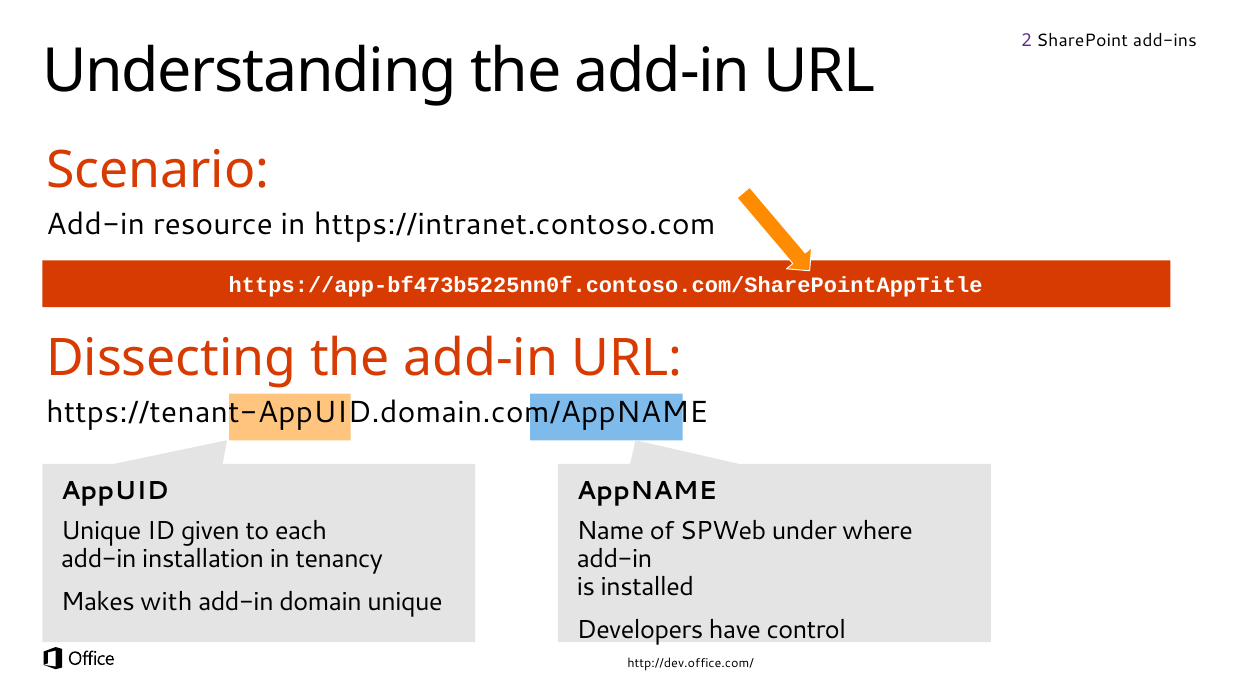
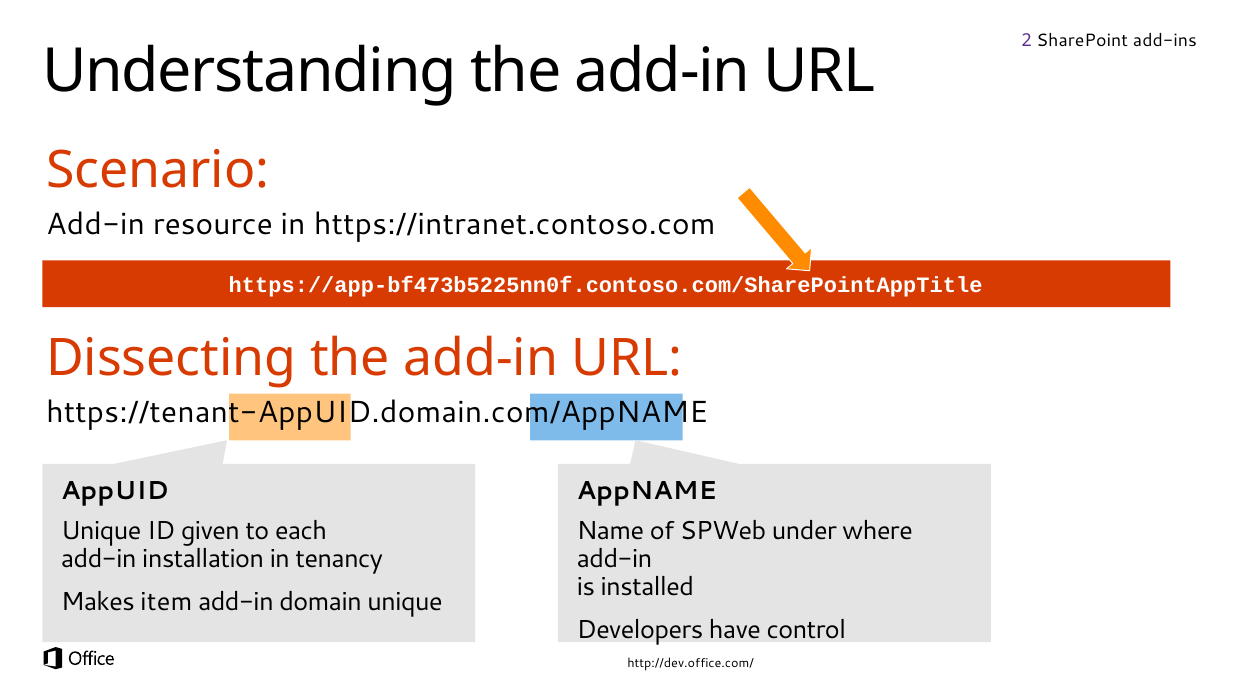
with: with -> item (166, 602)
